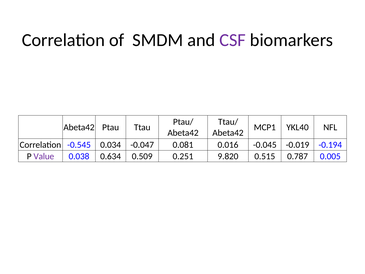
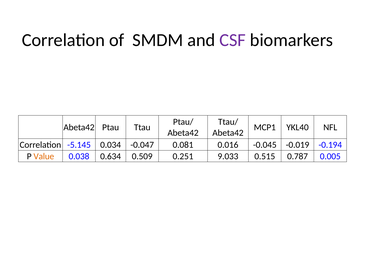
-0.545: -0.545 -> -5.145 (79, 145)
Value colour: purple -> orange (44, 156)
9.820: 9.820 -> 9.033 (228, 156)
